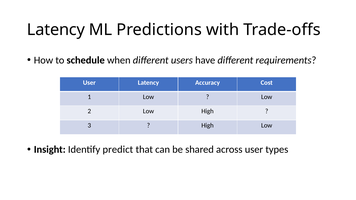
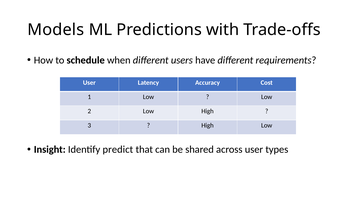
Latency: Latency -> Models (56, 30)
